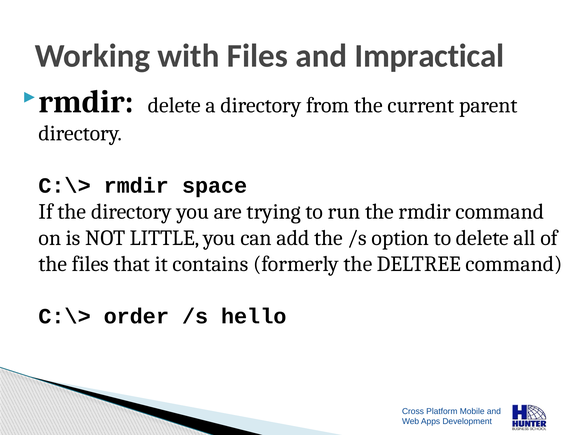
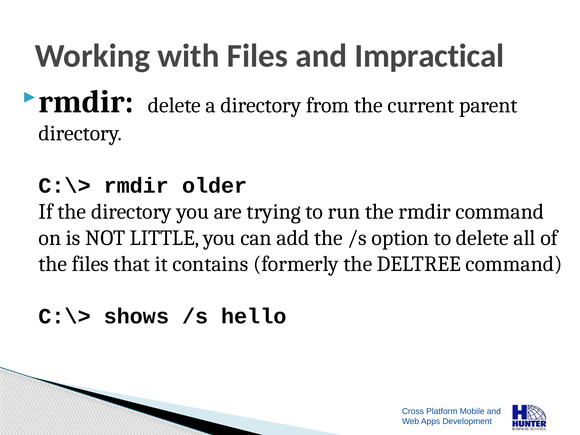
space: space -> older (215, 186)
order: order -> shows (136, 316)
